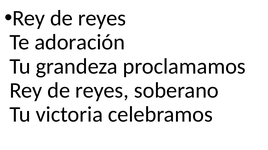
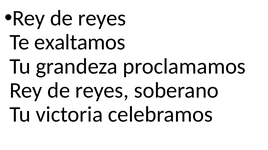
adoración: adoración -> exaltamos (80, 42)
